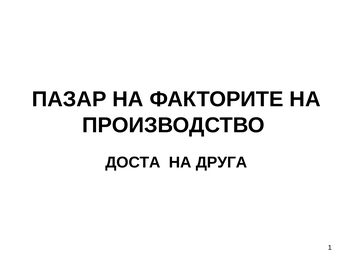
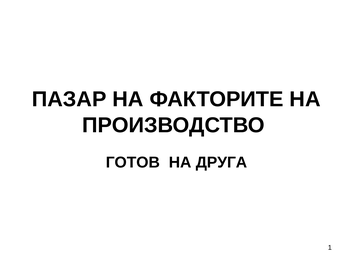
ДОСТА: ДОСТА -> ГОТОВ (133, 162)
